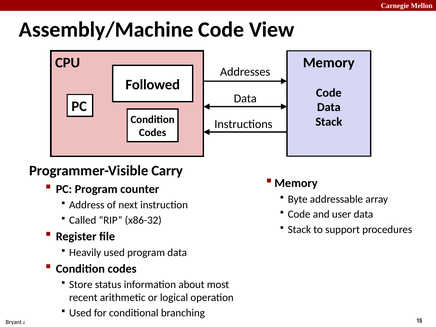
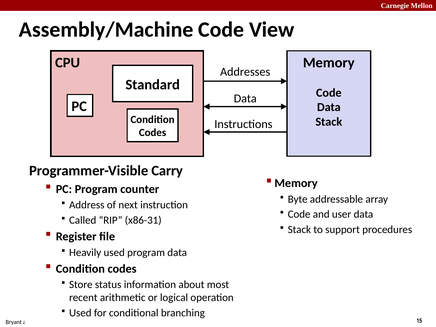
Followed: Followed -> Standard (153, 85)
x86-32: x86-32 -> x86-31 (143, 220)
